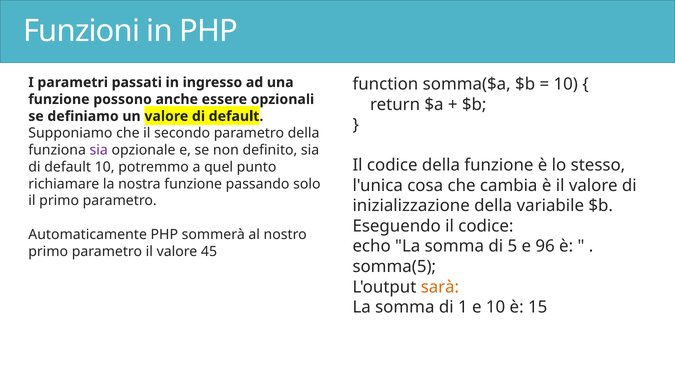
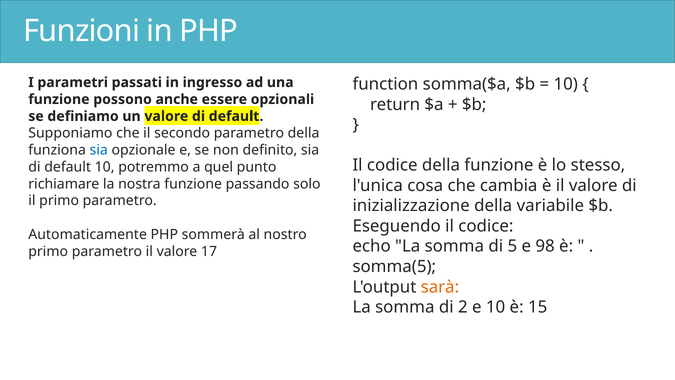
sia colour: purple -> blue (99, 150)
96: 96 -> 98 (545, 246)
45: 45 -> 17 (209, 251)
1: 1 -> 2 (463, 307)
